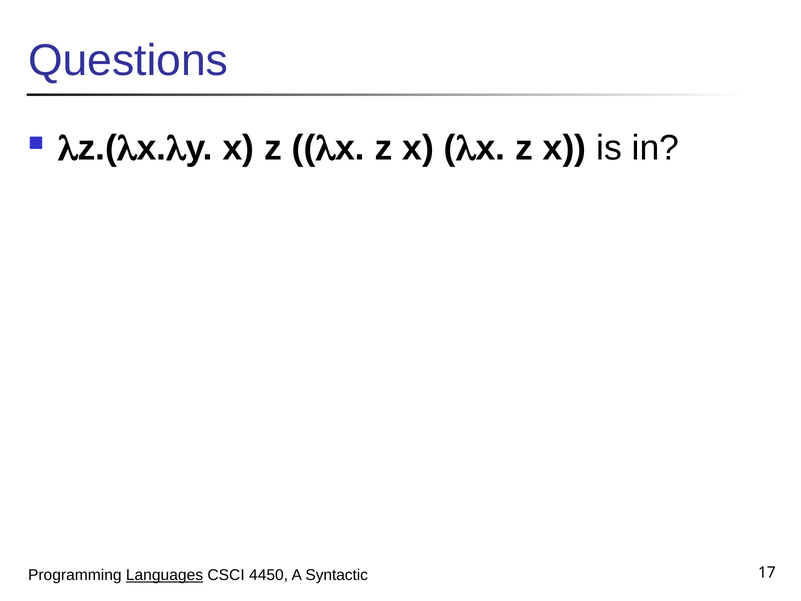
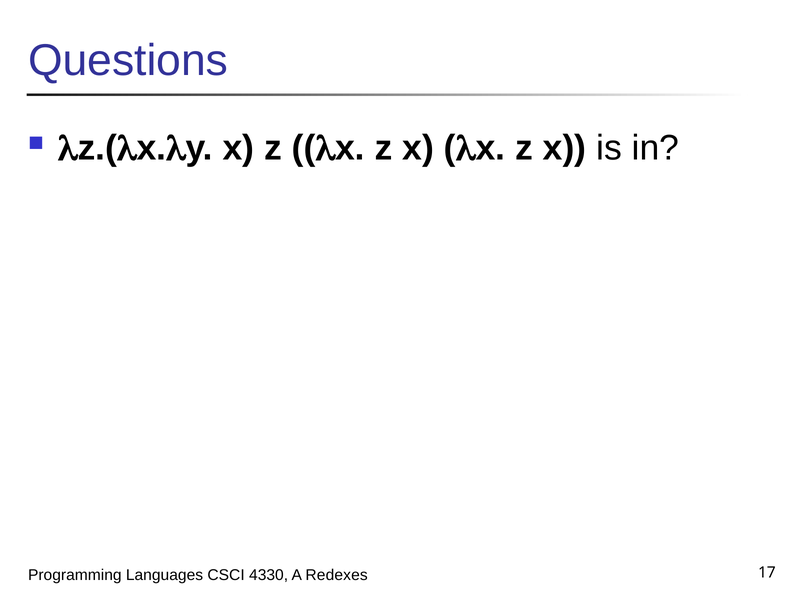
Languages underline: present -> none (165, 575)
4450: 4450 -> 4330 (269, 575)
Syntactic: Syntactic -> Redexes (337, 575)
